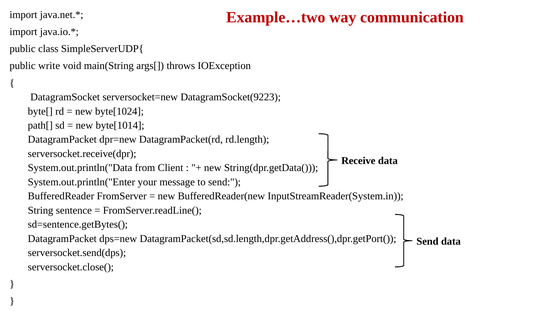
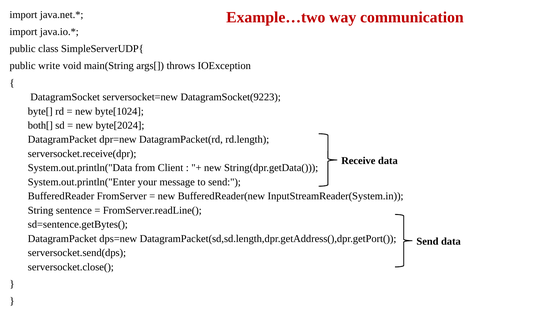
path[: path[ -> both[ (40, 126)
byte[1014: byte[1014 -> byte[2024 (120, 126)
